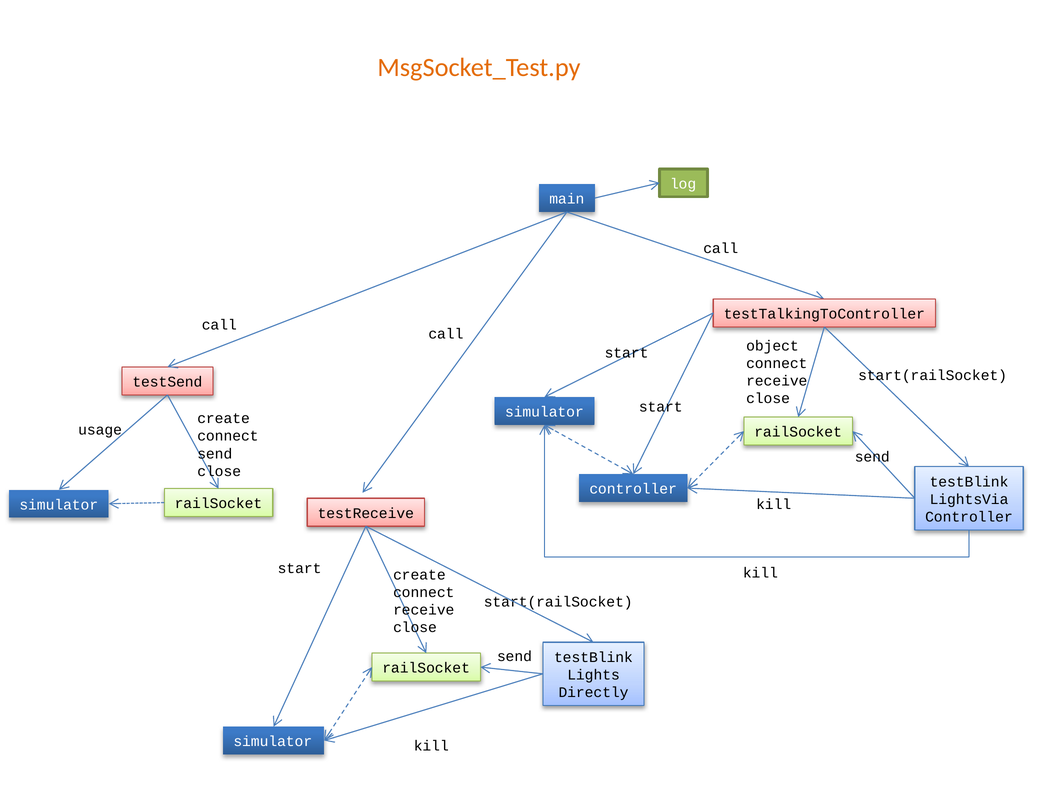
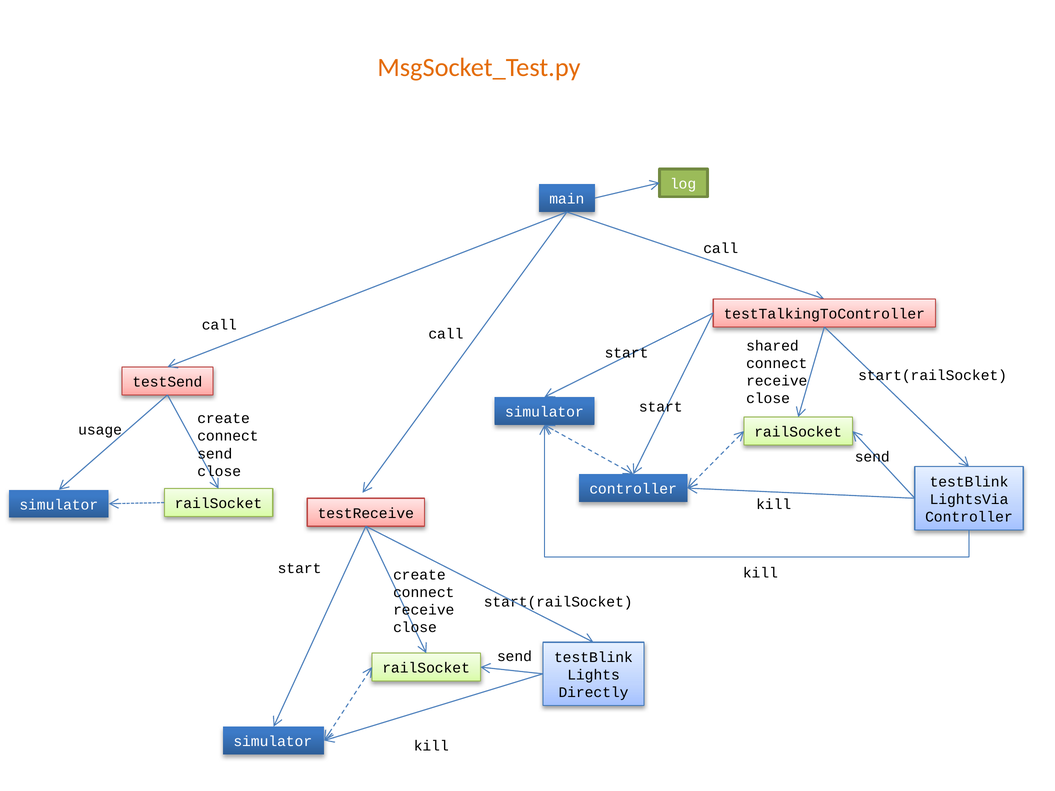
object: object -> shared (772, 346)
